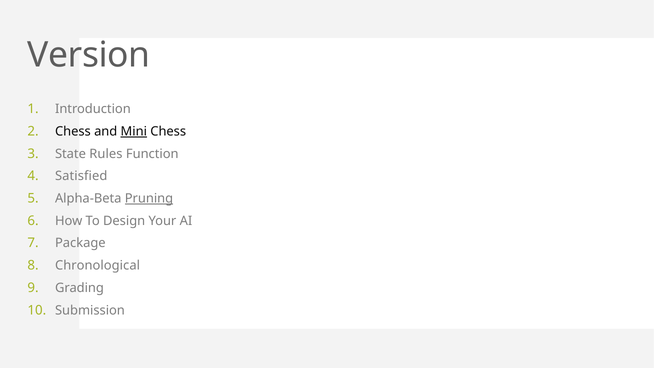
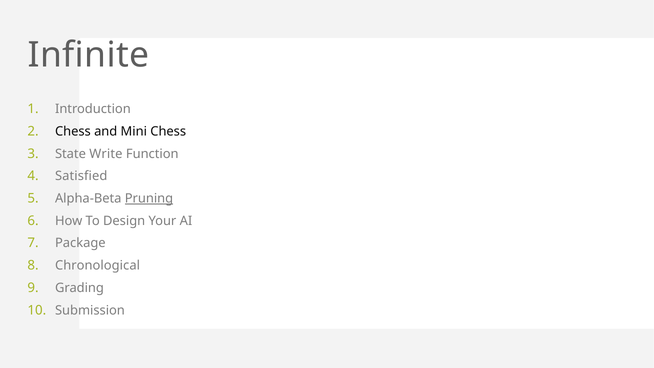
Version: Version -> Infinite (88, 55)
Mini underline: present -> none (134, 131)
Rules: Rules -> Write (106, 154)
